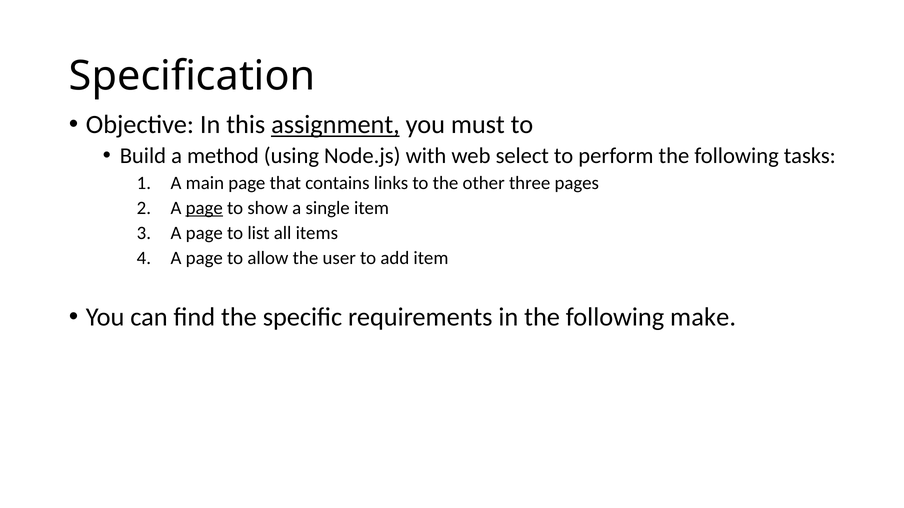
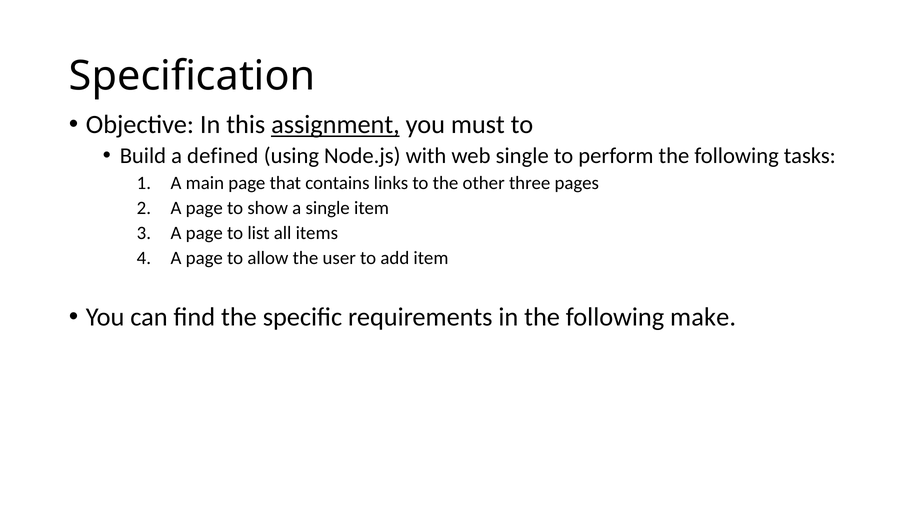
method: method -> defined (223, 156)
web select: select -> single (522, 156)
page underline: present -> none (204, 208)
